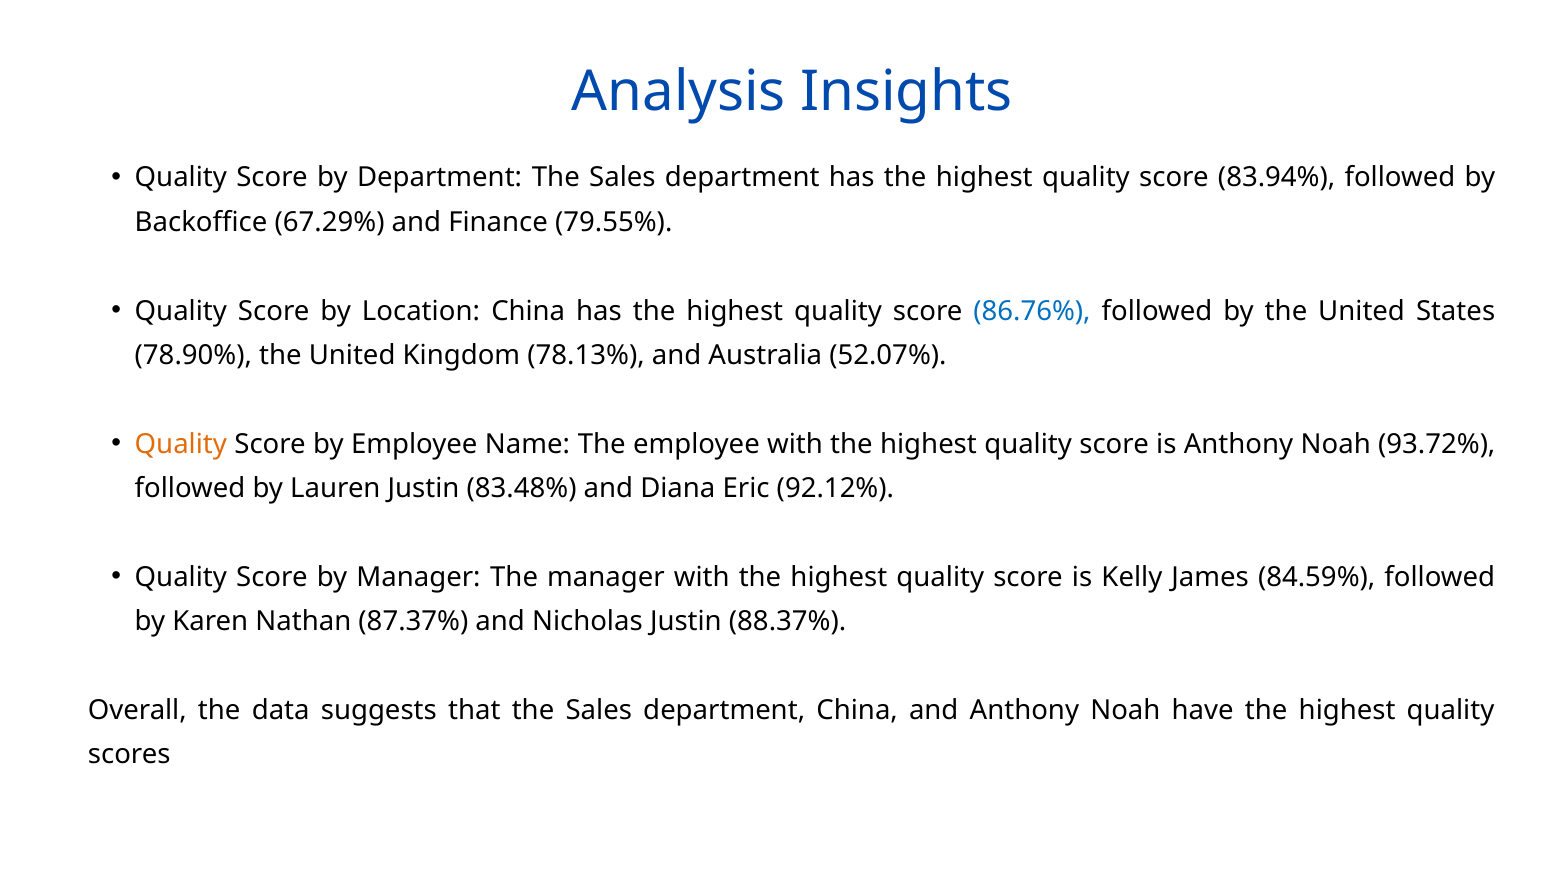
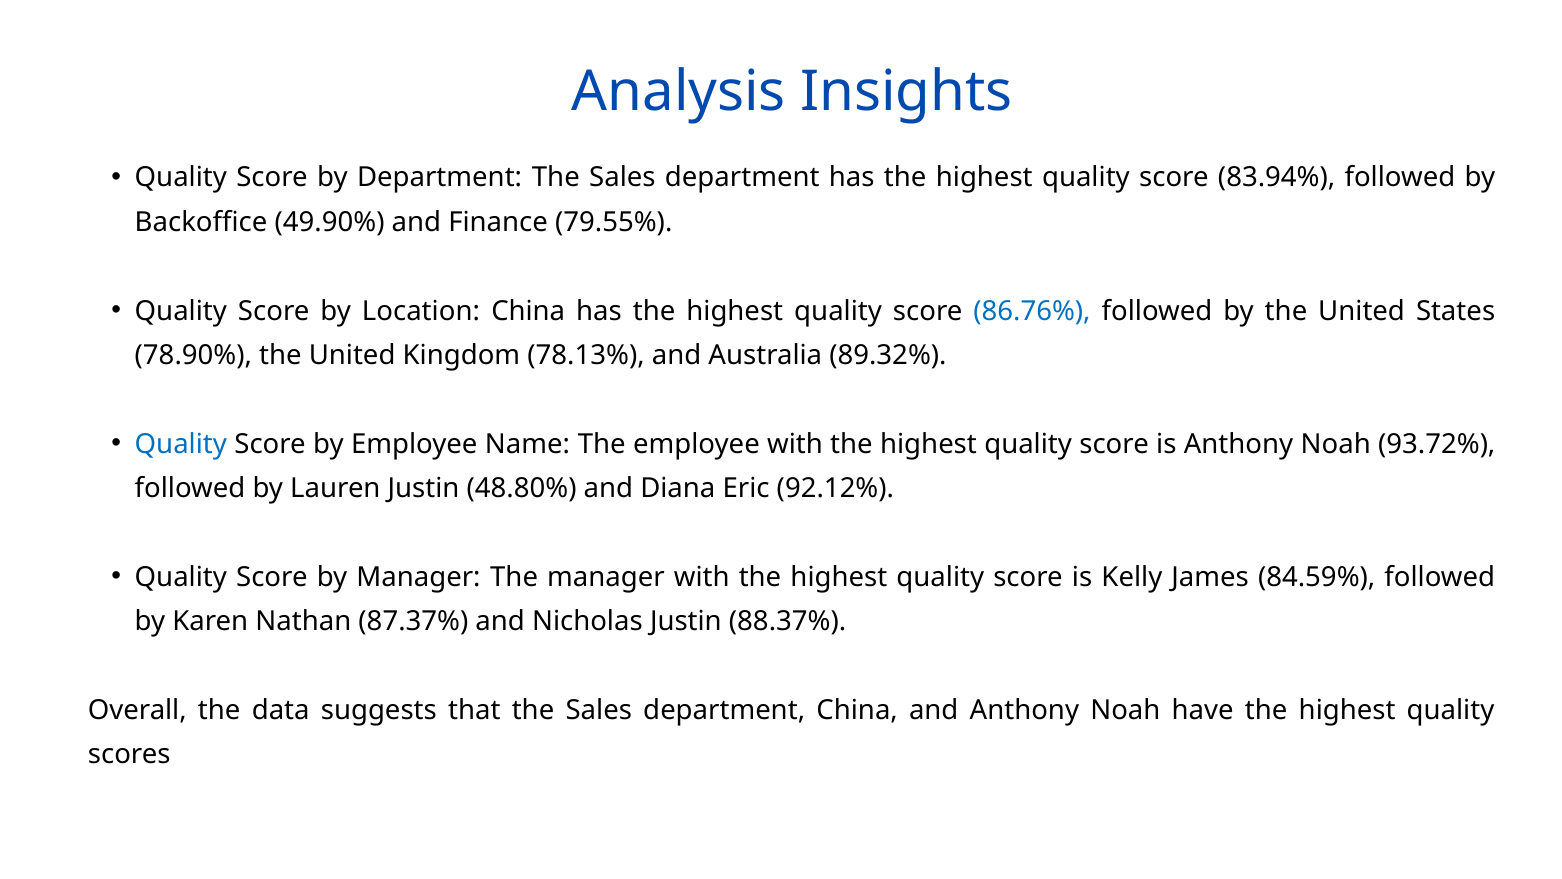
67.29%: 67.29% -> 49.90% (330, 222)
52.07%: 52.07% -> 89.32% (888, 355)
Quality colour: orange -> blue (181, 444)
83.48%: 83.48% -> 48.80% (522, 488)
